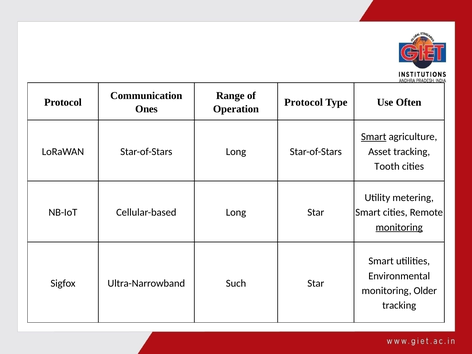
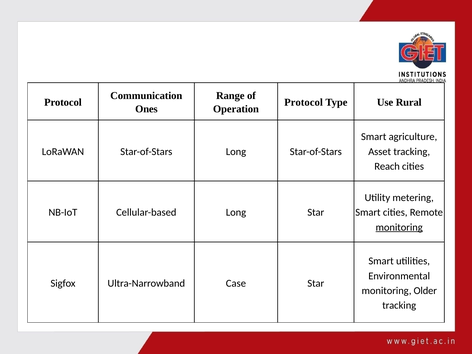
Often: Often -> Rural (409, 102)
Smart underline: present -> none (374, 137)
Tooth: Tooth -> Reach (387, 166)
Such: Such -> Case (236, 283)
